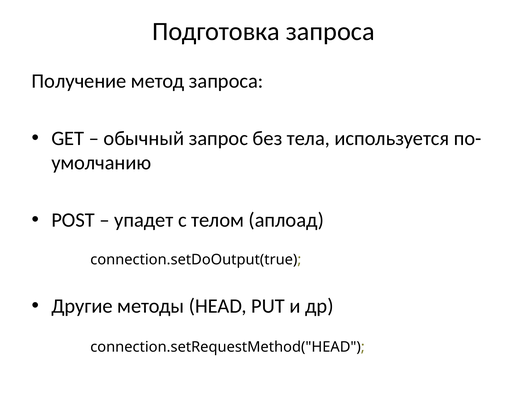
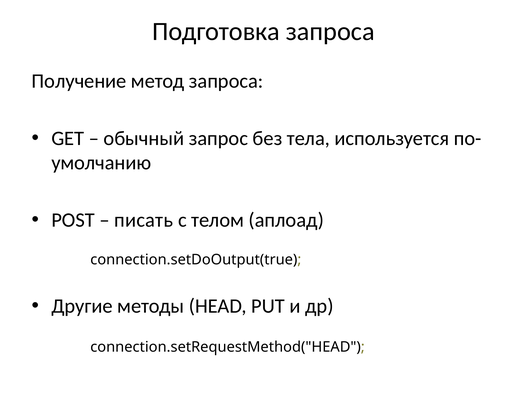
упадет: упадет -> писать (144, 220)
